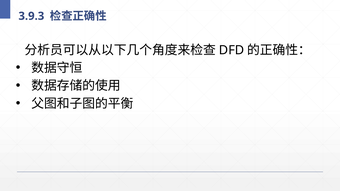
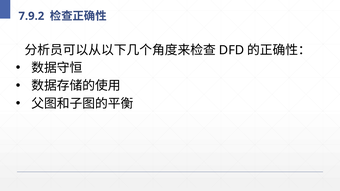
3.9.3: 3.9.3 -> 7.9.2 (31, 16)
